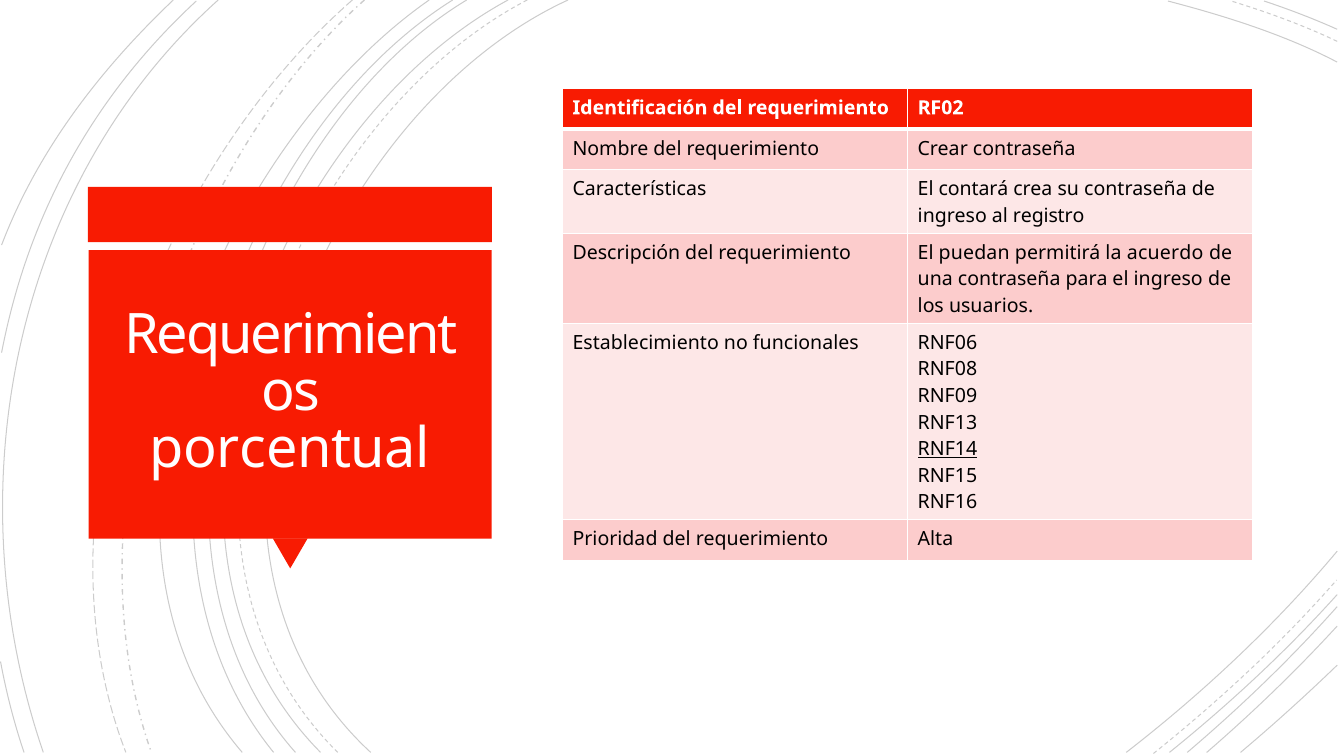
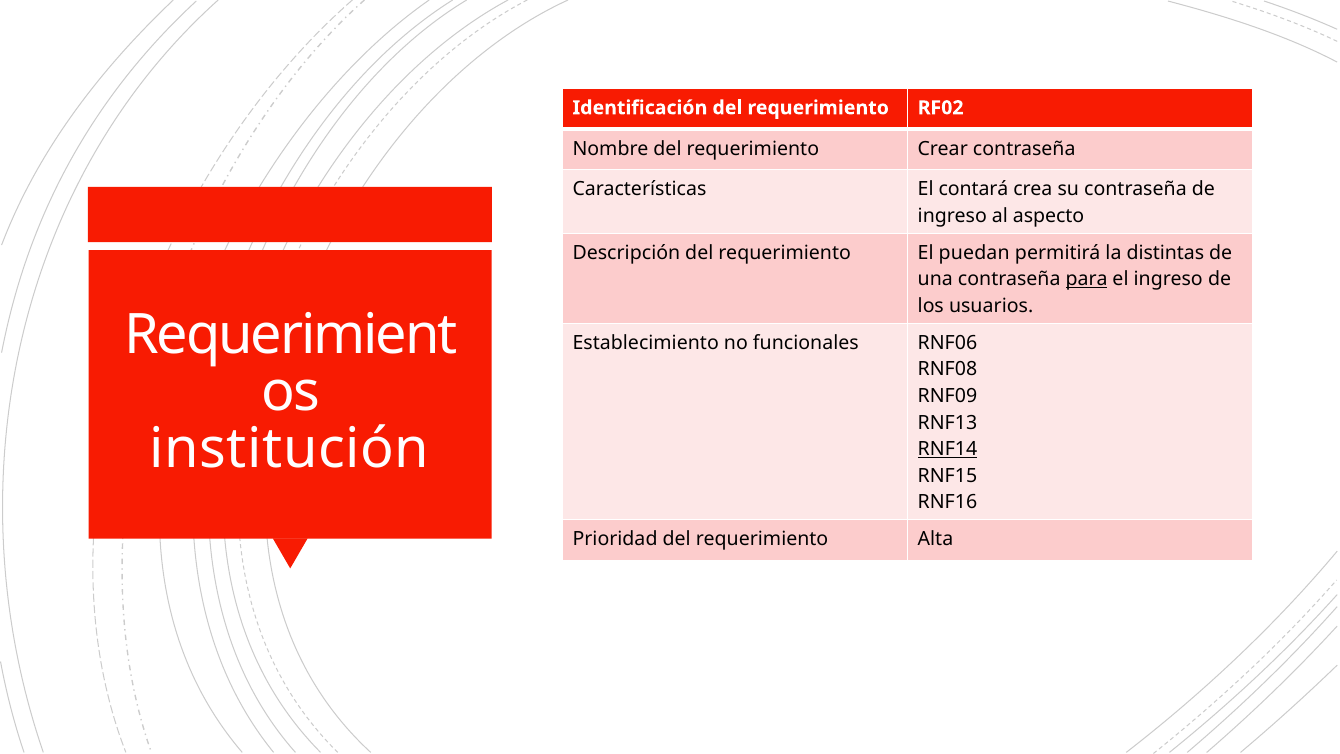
registro: registro -> aspecto (1049, 216)
acuerdo: acuerdo -> distintas (1165, 253)
para underline: none -> present (1087, 279)
porcentual: porcentual -> institución (290, 449)
